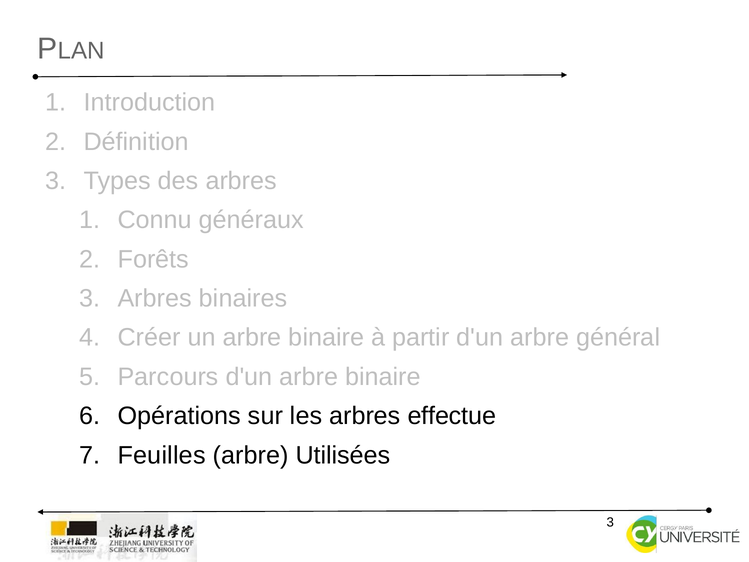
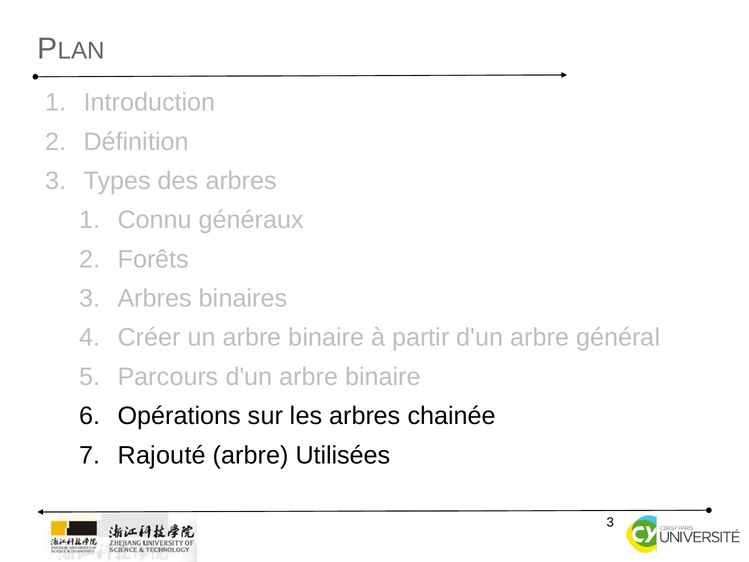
effectue: effectue -> chainée (452, 416)
Feuilles: Feuilles -> Rajouté (162, 455)
